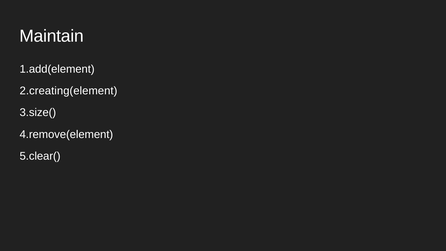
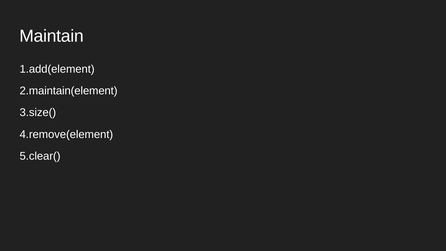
2.creating(element: 2.creating(element -> 2.maintain(element (69, 91)
